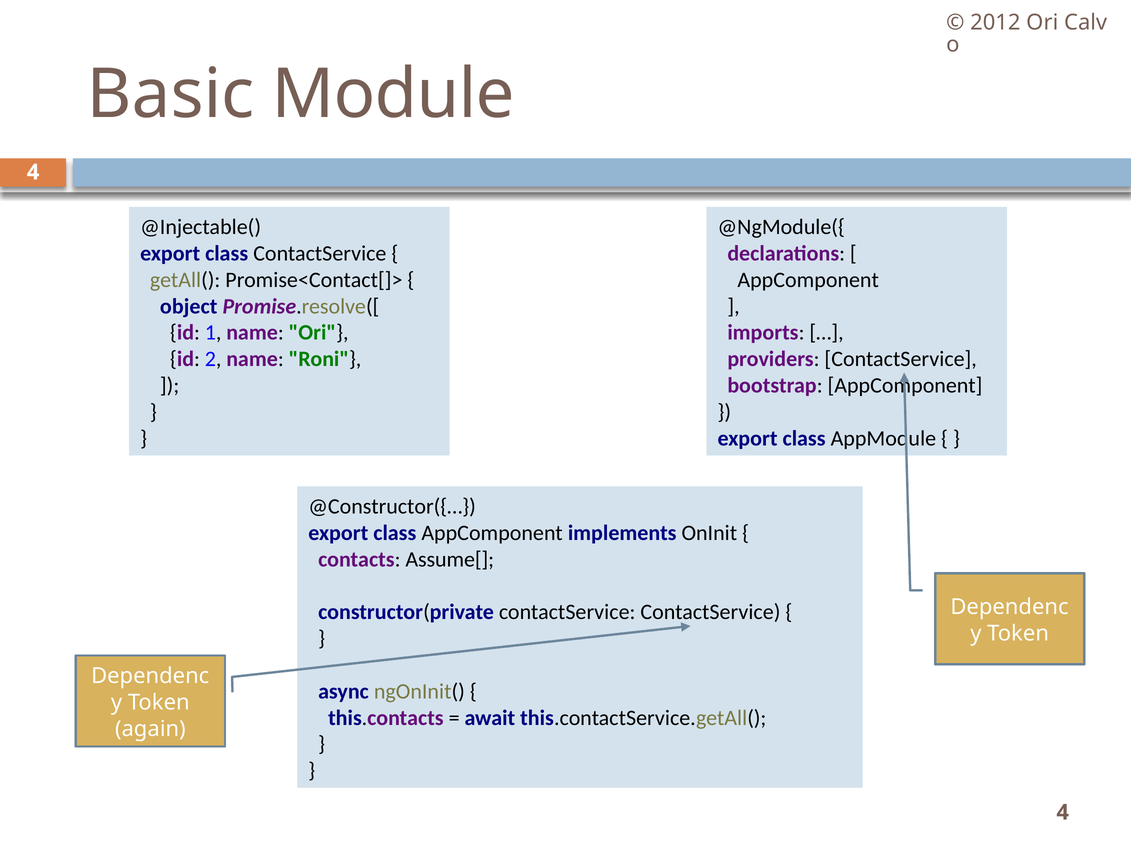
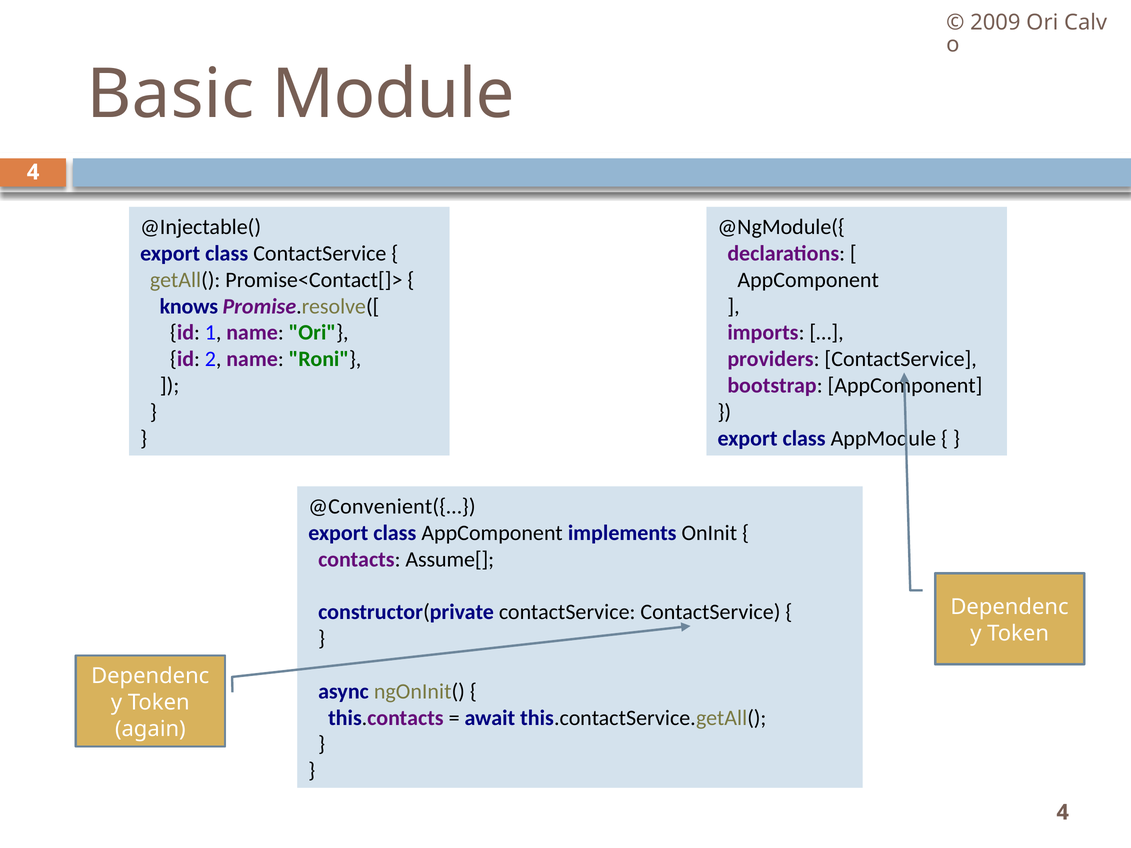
2012: 2012 -> 2009 (995, 22)
object: object -> knows (189, 306)
@Constructor({…: @Constructor({… -> @Convenient({… (392, 507)
